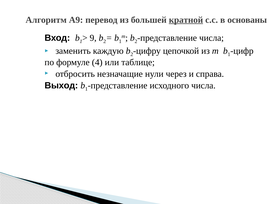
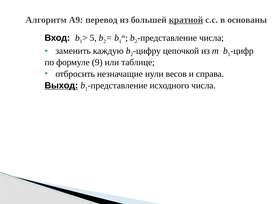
9: 9 -> 5 (93, 38)
4: 4 -> 9 (97, 63)
через: через -> весов (176, 74)
Выход underline: none -> present (61, 86)
